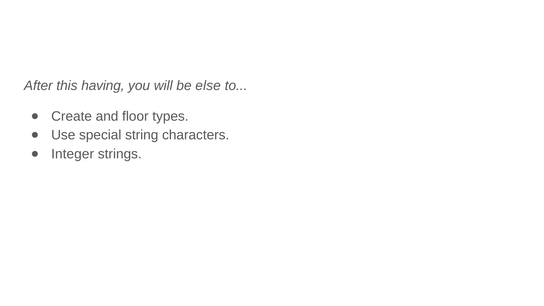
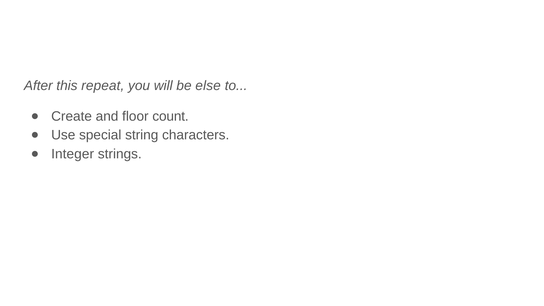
having: having -> repeat (103, 86)
types: types -> count (171, 116)
